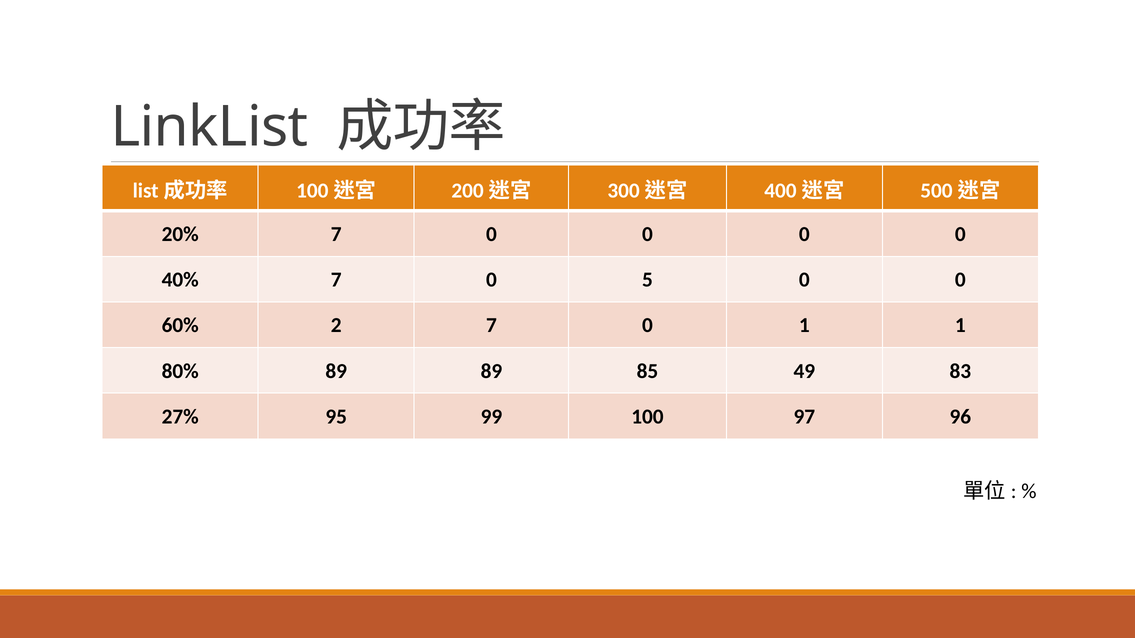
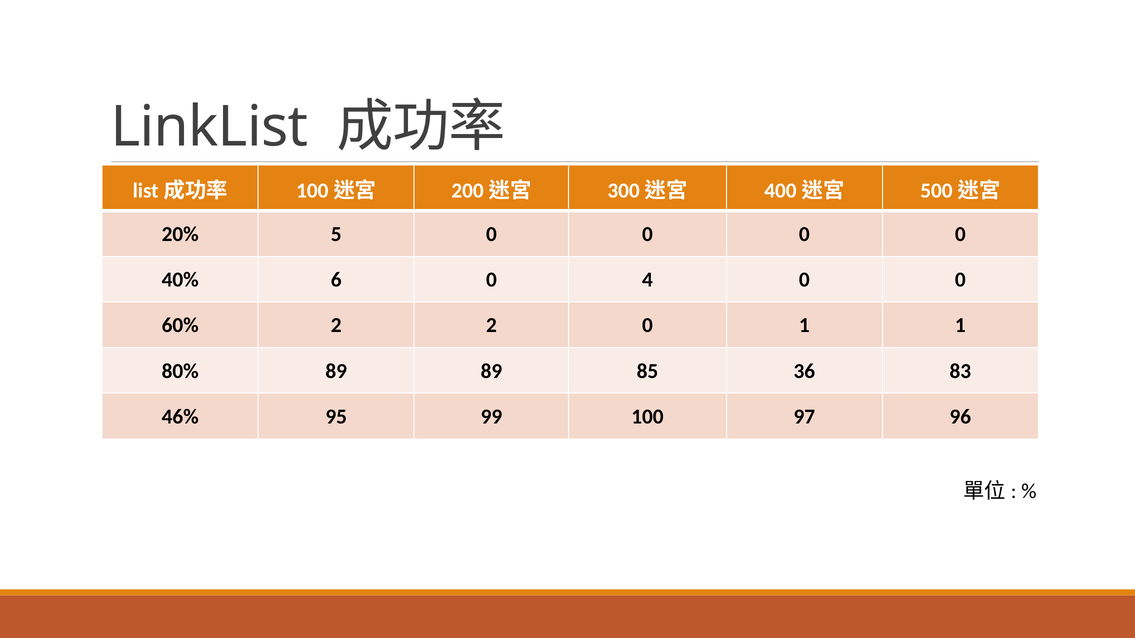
20% 7: 7 -> 5 (336, 234)
40% 7: 7 -> 6 (336, 280)
5: 5 -> 4 (647, 280)
2 7: 7 -> 2 (491, 326)
49: 49 -> 36 (804, 371)
27%: 27% -> 46% (180, 417)
